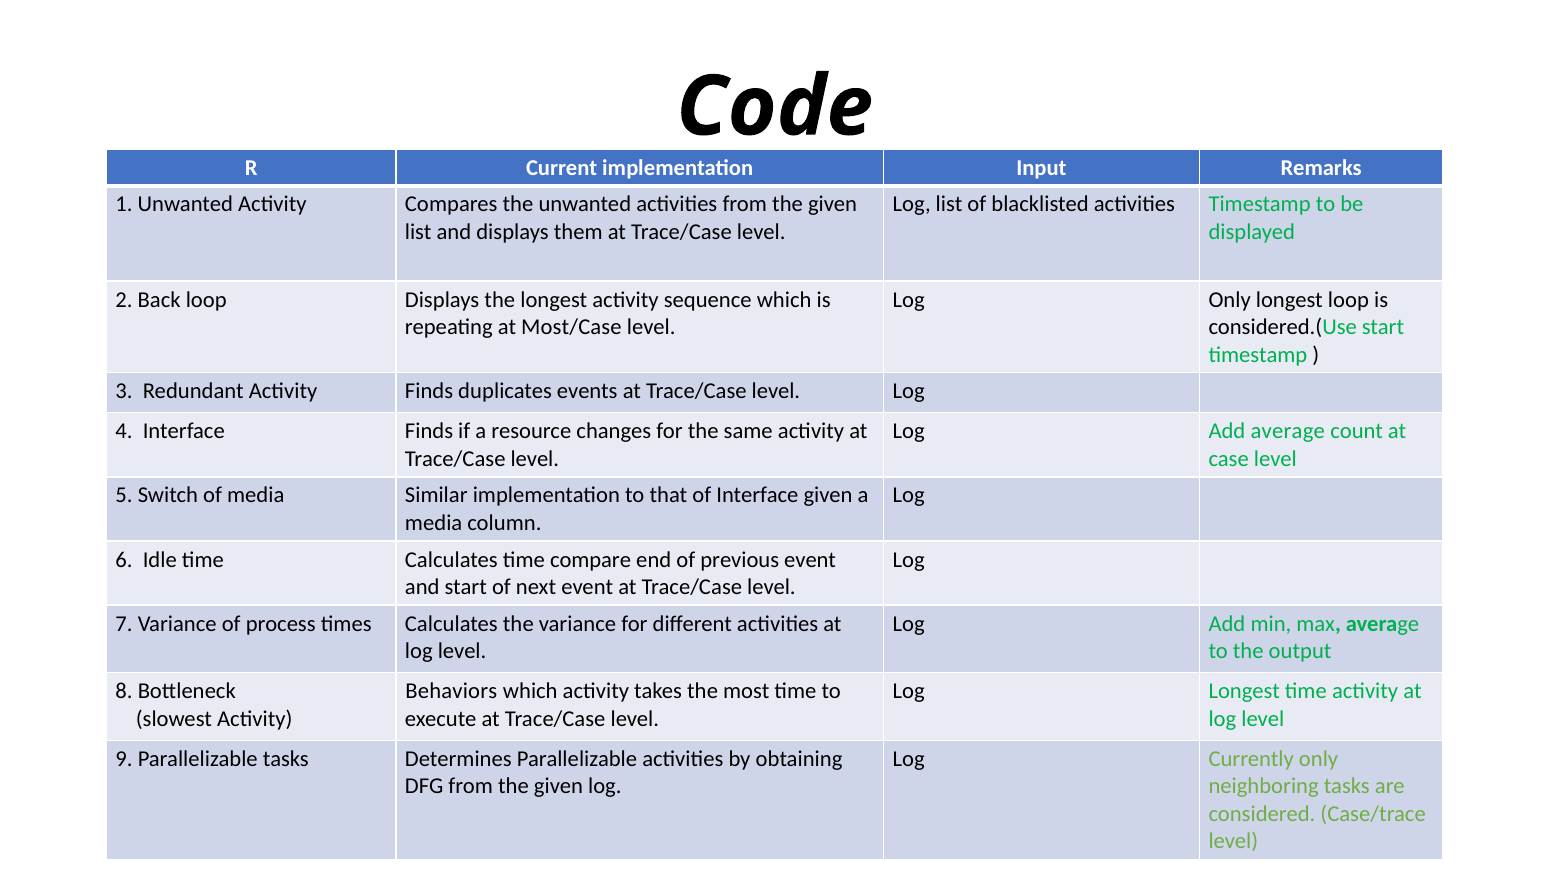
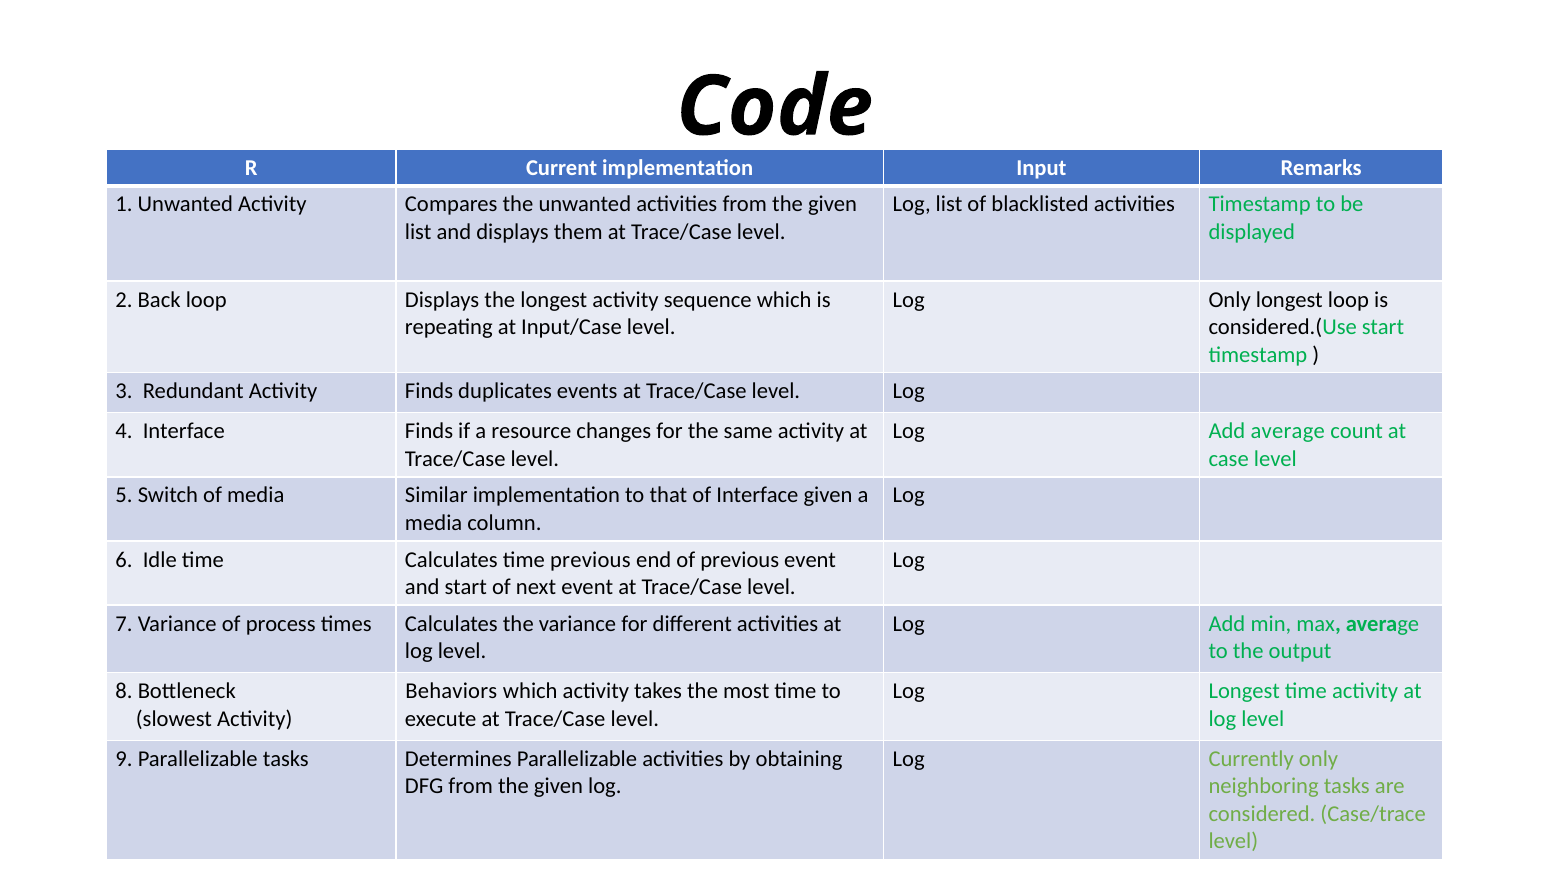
Most/Case: Most/Case -> Input/Case (571, 327)
time compare: compare -> previous (590, 560)
